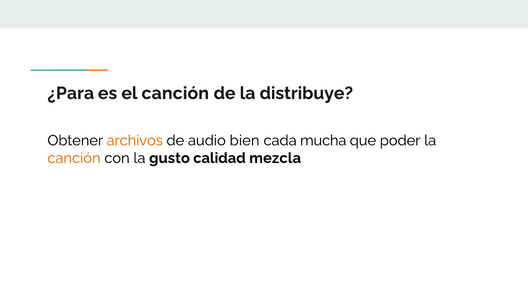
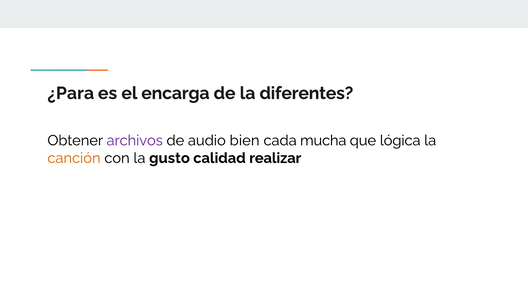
el canción: canción -> encarga (175, 93)
distribuye: distribuye -> diferentes (306, 93)
archivos colour: orange -> purple (135, 140)
poder: poder -> lógica (400, 140)
mezcla: mezcla -> realizar (275, 158)
